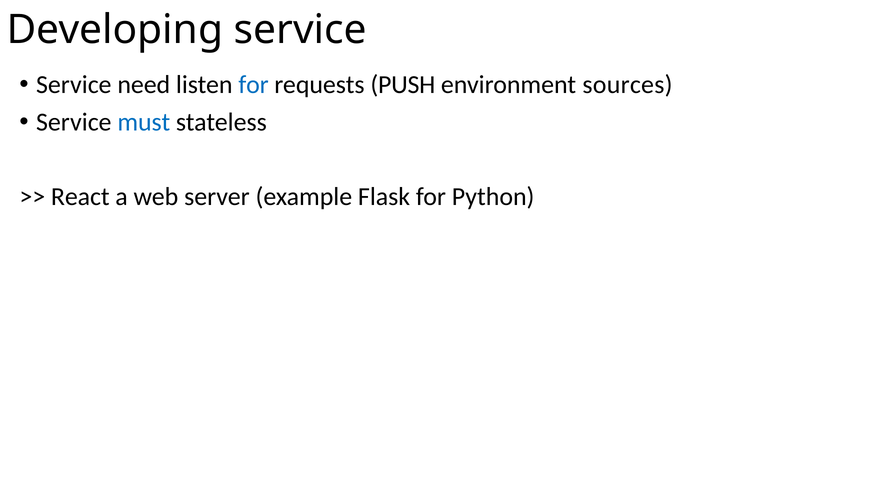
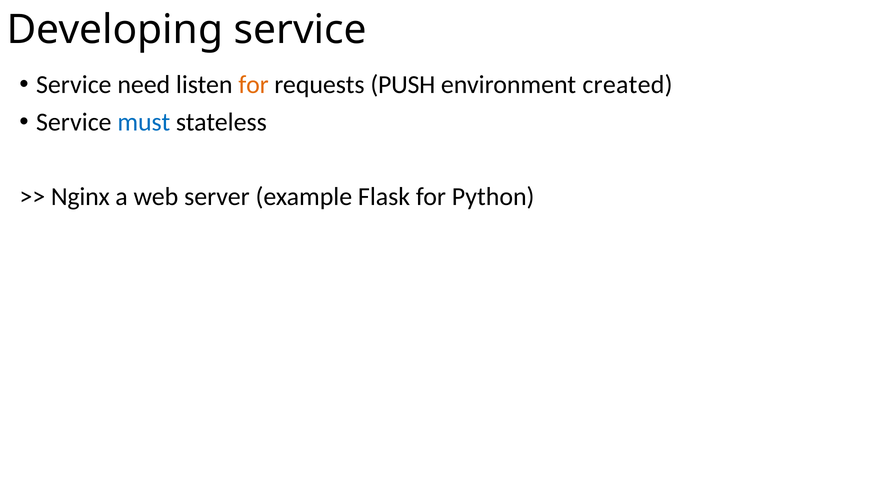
for colour: blue -> orange (254, 85)
sources: sources -> created (627, 85)
React: React -> Nginx (80, 197)
